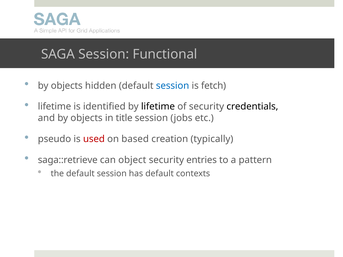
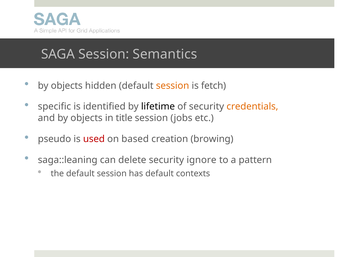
Functional: Functional -> Semantics (165, 54)
session colour: blue -> orange (173, 86)
lifetime: lifetime -> specific (54, 107)
credentials colour: black -> orange (252, 107)
typically: typically -> browing (212, 139)
saga::retrieve: saga::retrieve -> saga::leaning (68, 160)
object: object -> delete (132, 160)
entries: entries -> ignore (201, 160)
